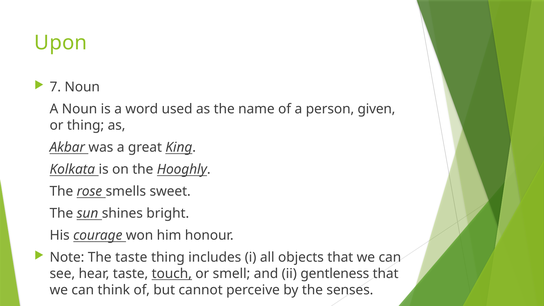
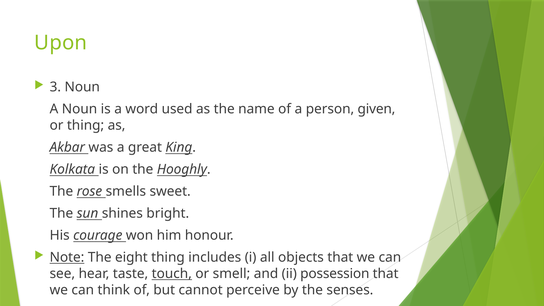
7: 7 -> 3 (55, 87)
Note underline: none -> present (67, 257)
The taste: taste -> eight (131, 257)
gentleness: gentleness -> possession (335, 274)
